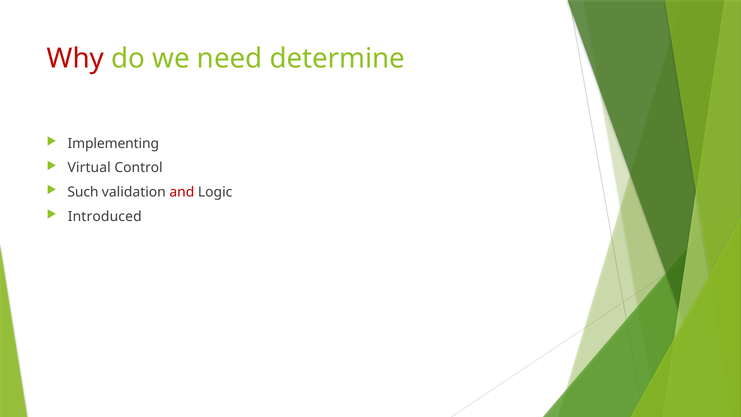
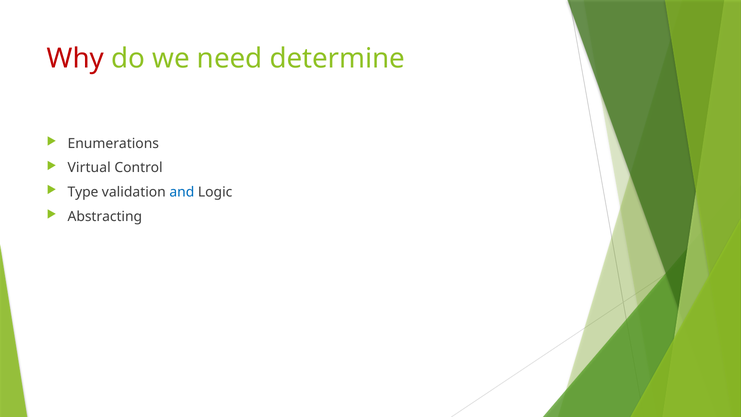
Implementing: Implementing -> Enumerations (113, 143)
Such: Such -> Type (83, 192)
and colour: red -> blue (182, 192)
Introduced: Introduced -> Abstracting (105, 217)
